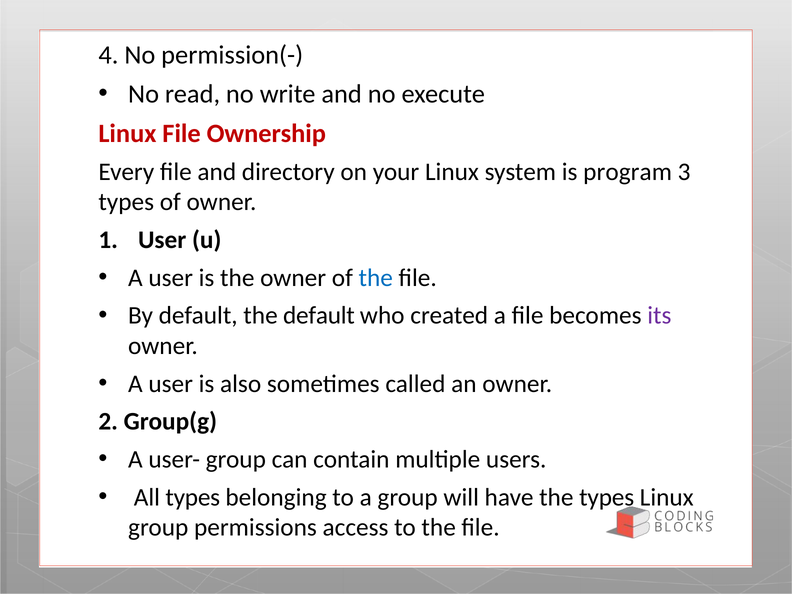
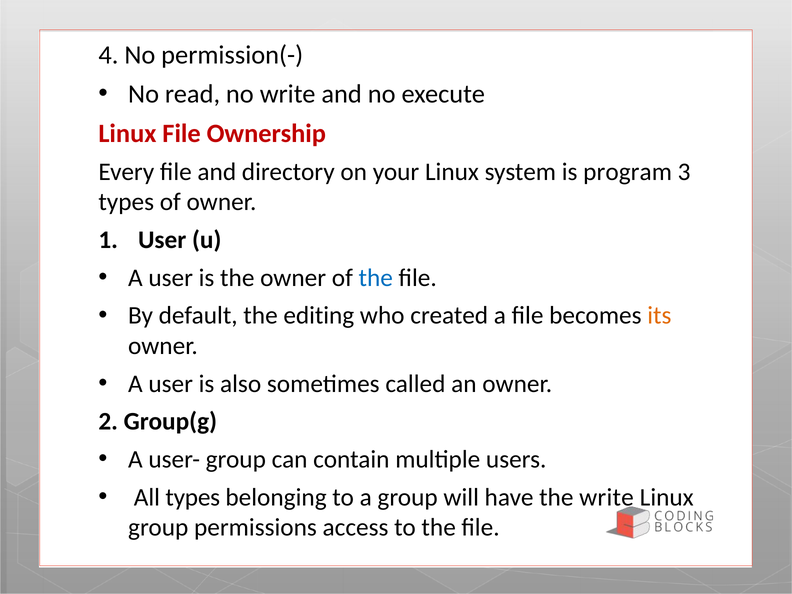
the default: default -> editing (319, 316)
its colour: purple -> orange (659, 316)
the types: types -> write (606, 497)
